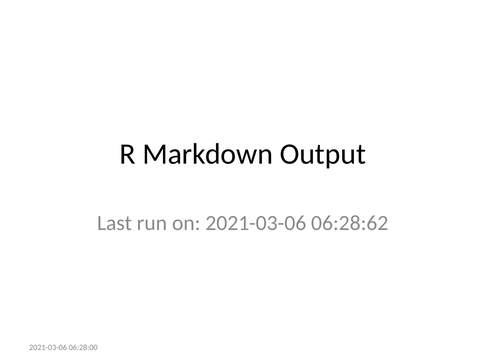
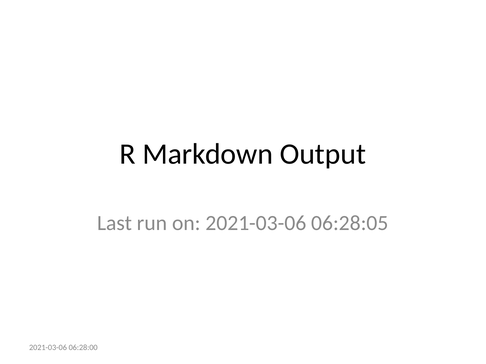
06:28:62: 06:28:62 -> 06:28:05 (350, 223)
